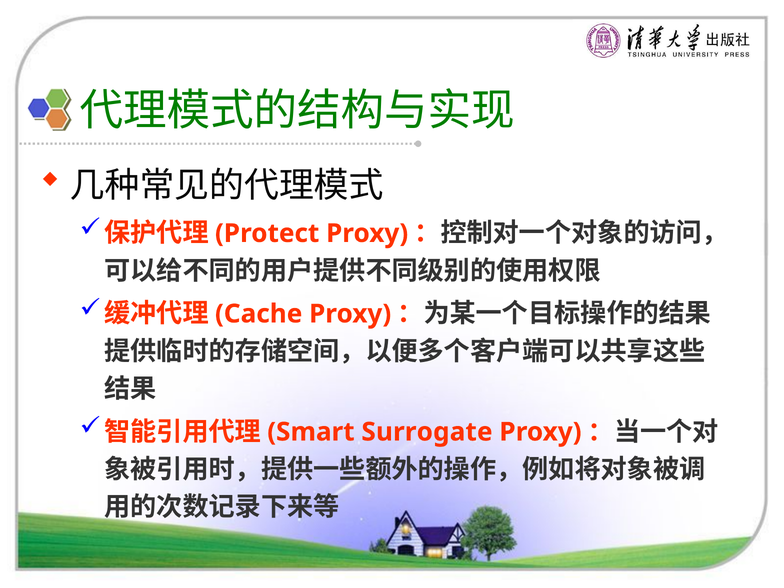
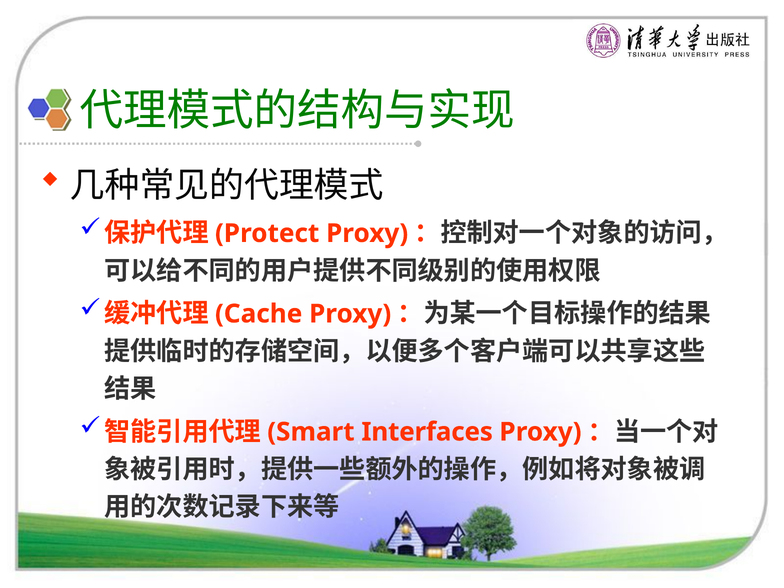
Surrogate: Surrogate -> Interfaces (427, 432)
